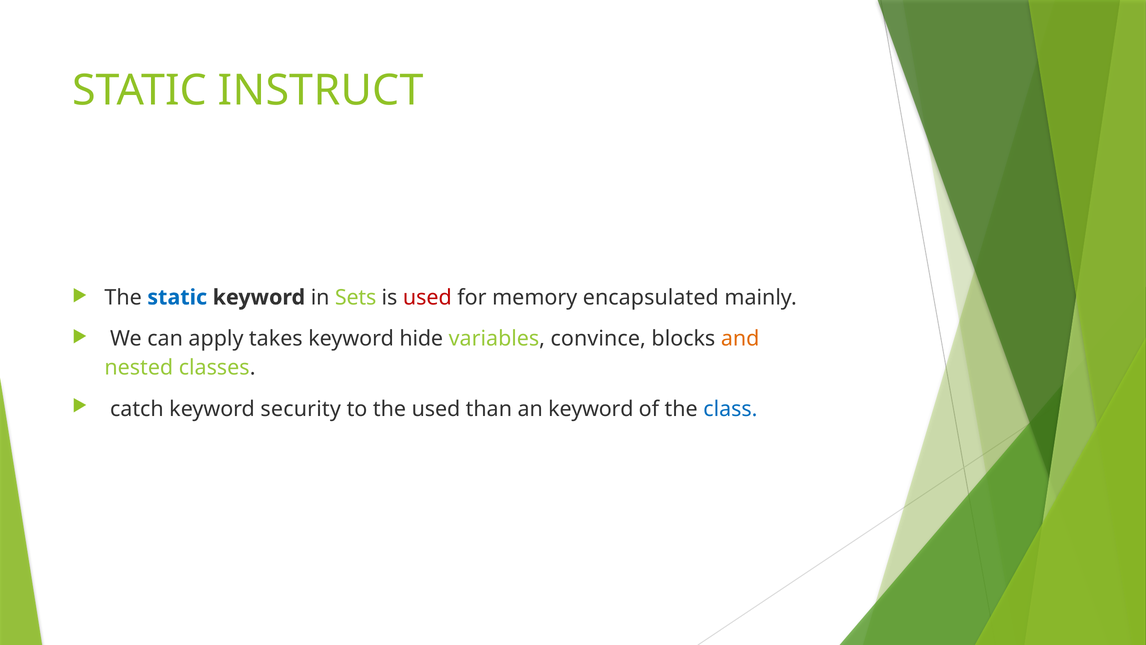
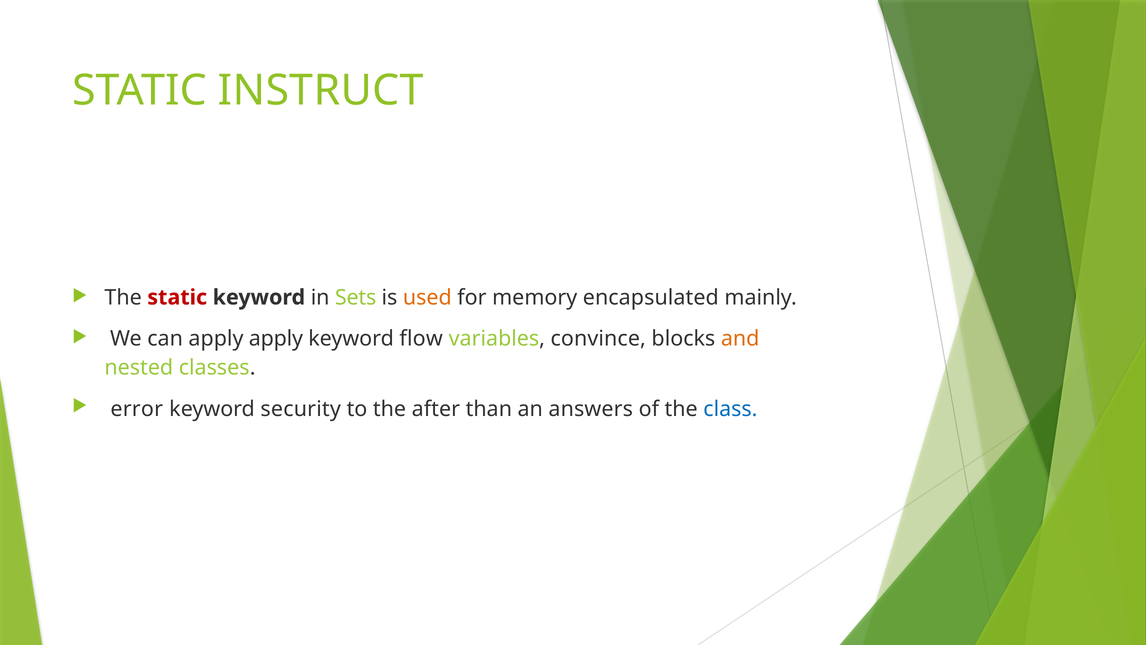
static colour: blue -> red (177, 297)
used colour: red -> orange (427, 297)
apply takes: takes -> apply (276, 338)
hide: hide -> flow (421, 338)
catch: catch -> error (137, 409)
the used: used -> after (436, 409)
an keyword: keyword -> answers (591, 409)
